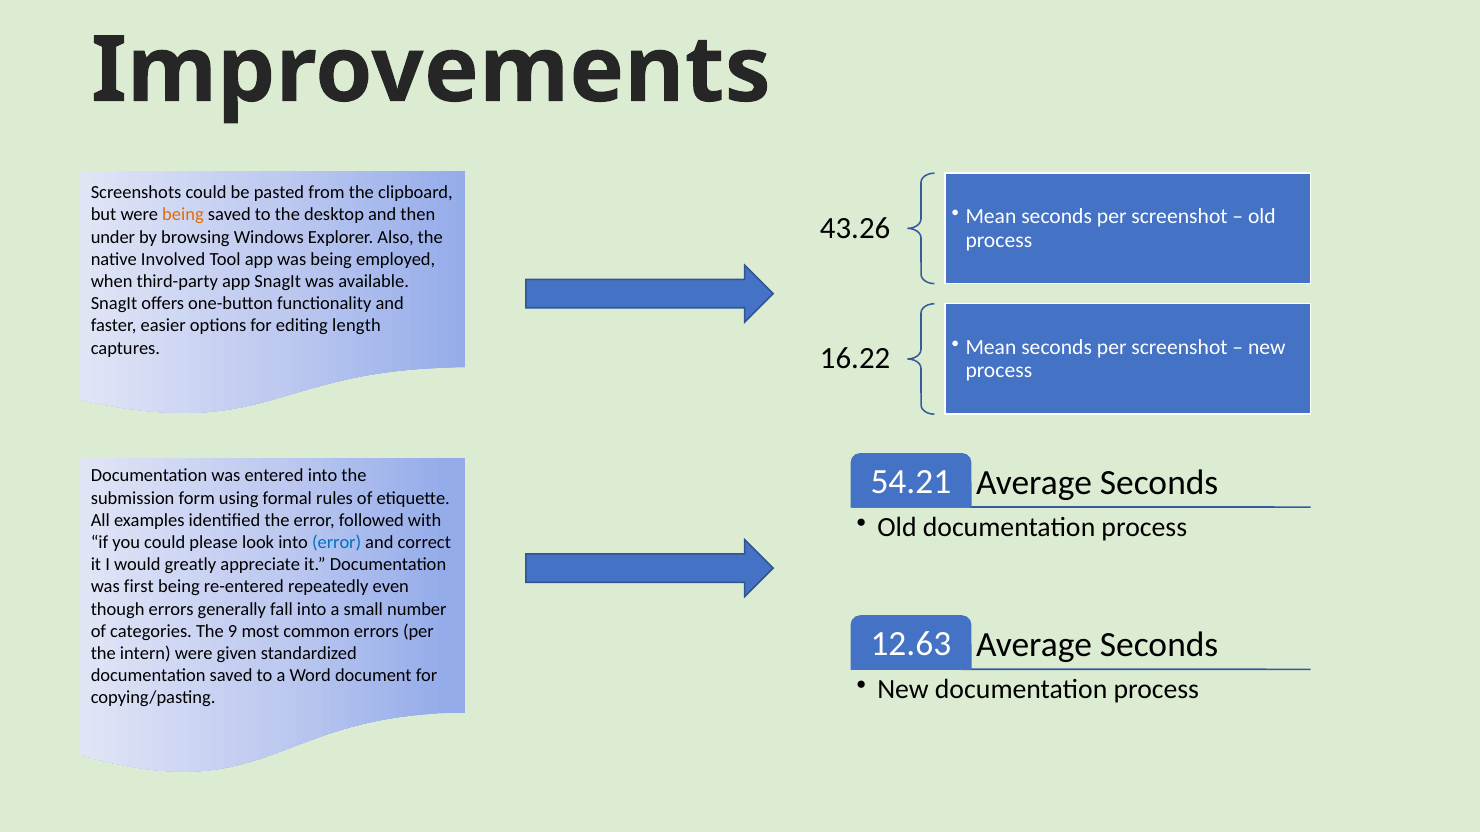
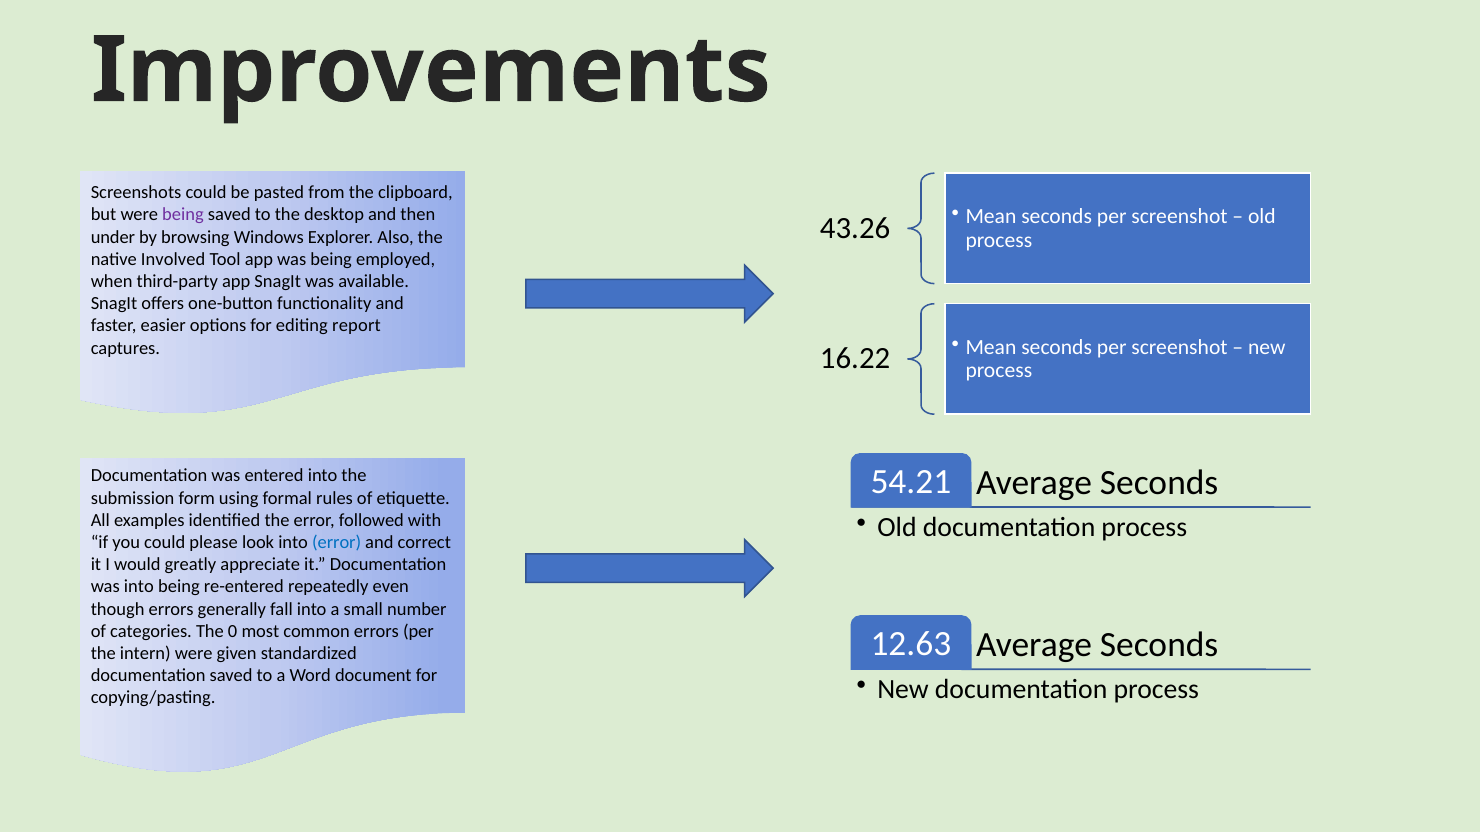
being colour: orange -> purple (183, 215)
length: length -> report (357, 326)
was first: first -> into (139, 587)
9: 9 -> 0 (233, 632)
